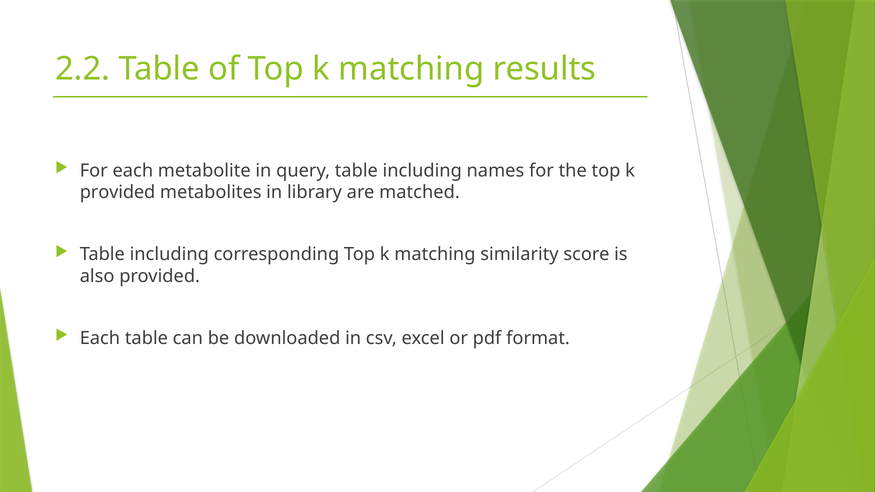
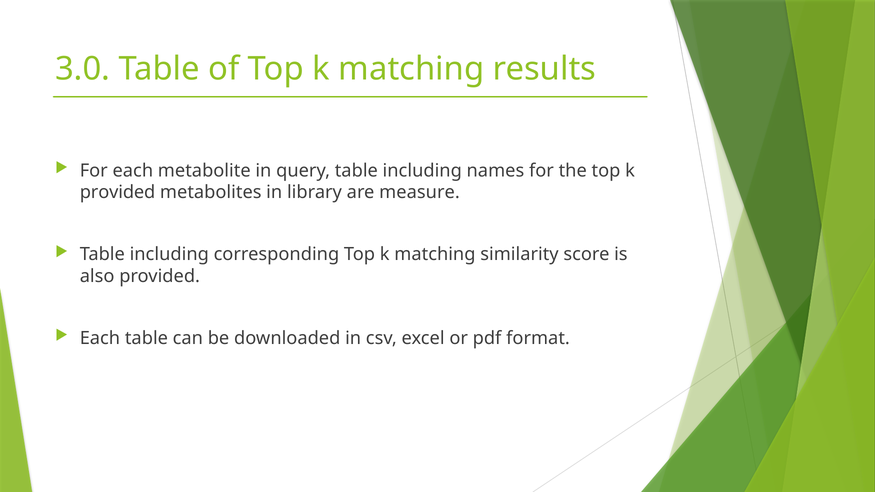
2.2: 2.2 -> 3.0 (83, 69)
matched: matched -> measure (420, 192)
